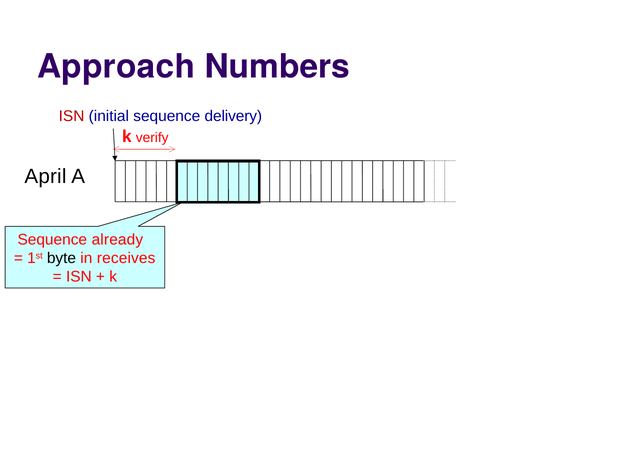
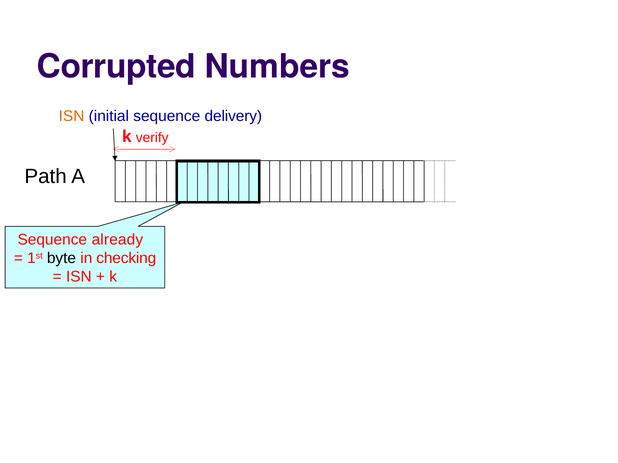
Approach: Approach -> Corrupted (116, 67)
ISN colour: red -> orange (72, 116)
April: April -> Path (46, 176)
receives: receives -> checking (126, 259)
